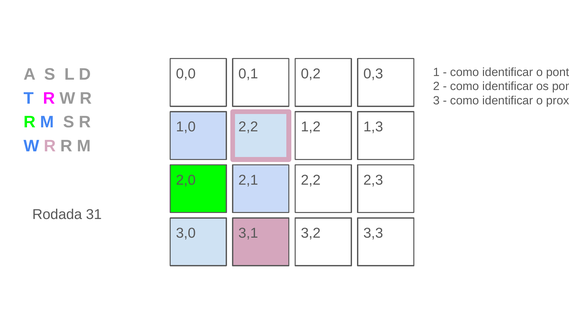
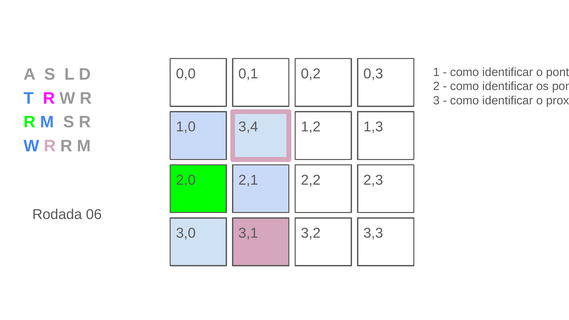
2,2: 2,2 -> 3,4 (248, 127)
31: 31 -> 06 (94, 215)
